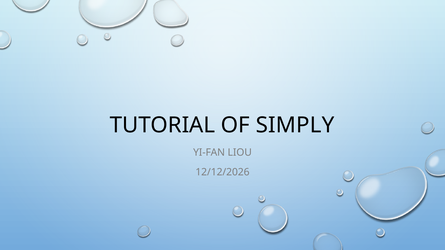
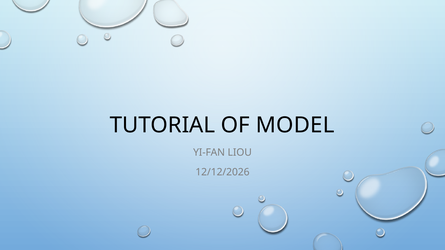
SIMPLY: SIMPLY -> MODEL (295, 125)
